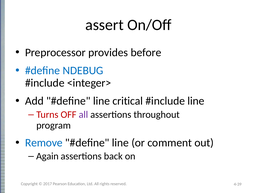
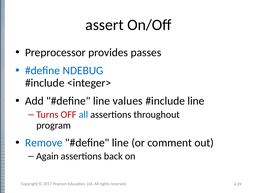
before: before -> passes (146, 52)
critical: critical -> values (128, 101)
all colour: purple -> blue (83, 114)
